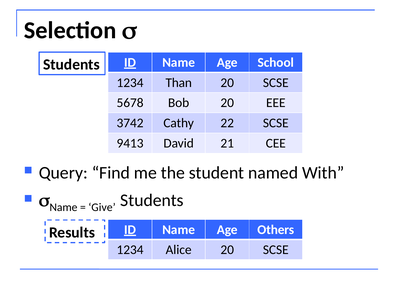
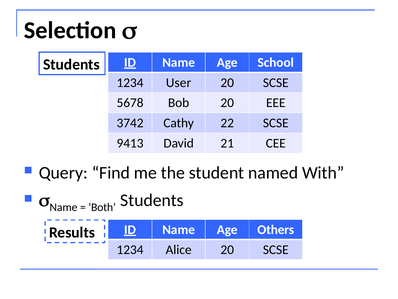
Than: Than -> User (179, 82)
Give: Give -> Both (102, 207)
